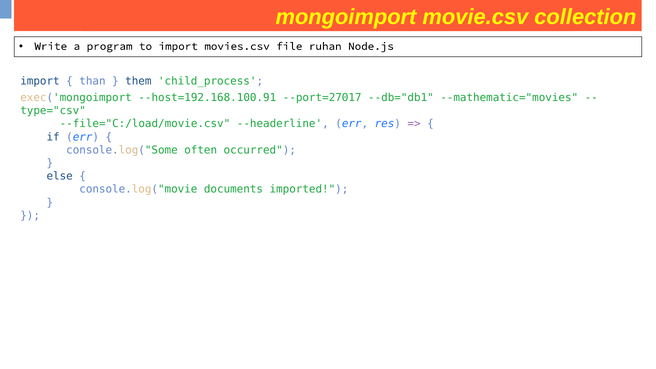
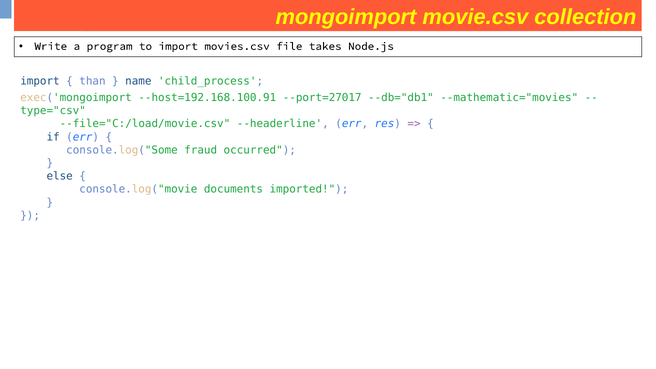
ruhan: ruhan -> takes (325, 46)
them: them -> name (138, 81)
often: often -> fraud (201, 150)
